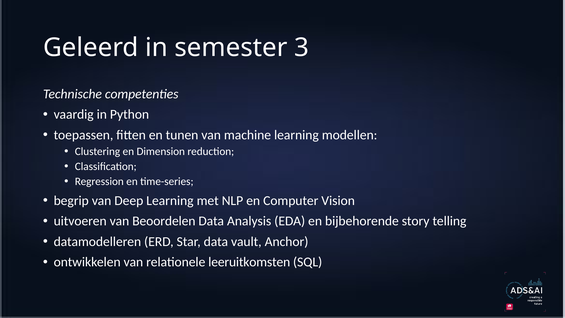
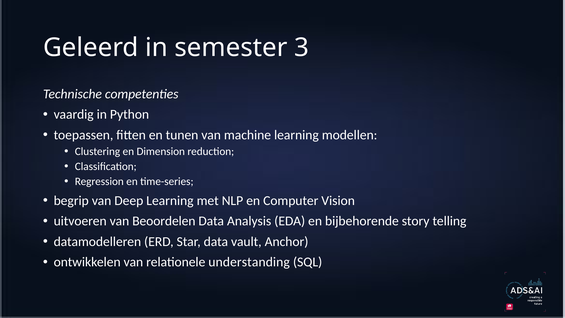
leeruitkomsten: leeruitkomsten -> understanding (249, 262)
